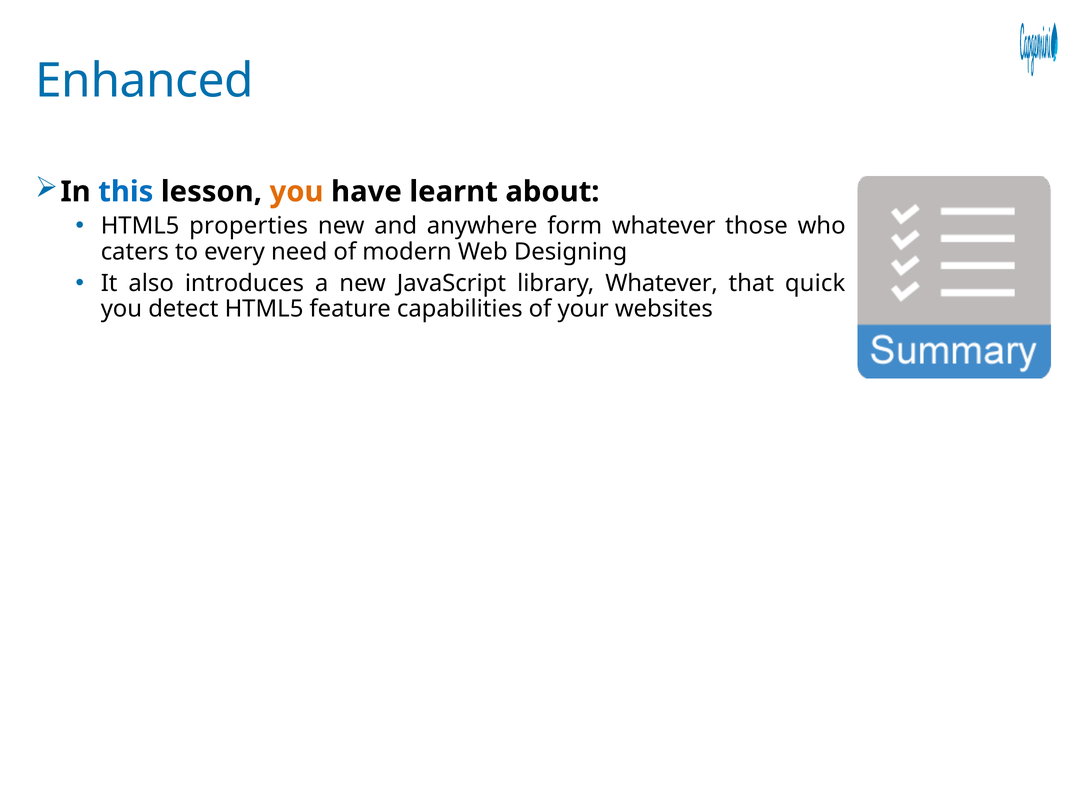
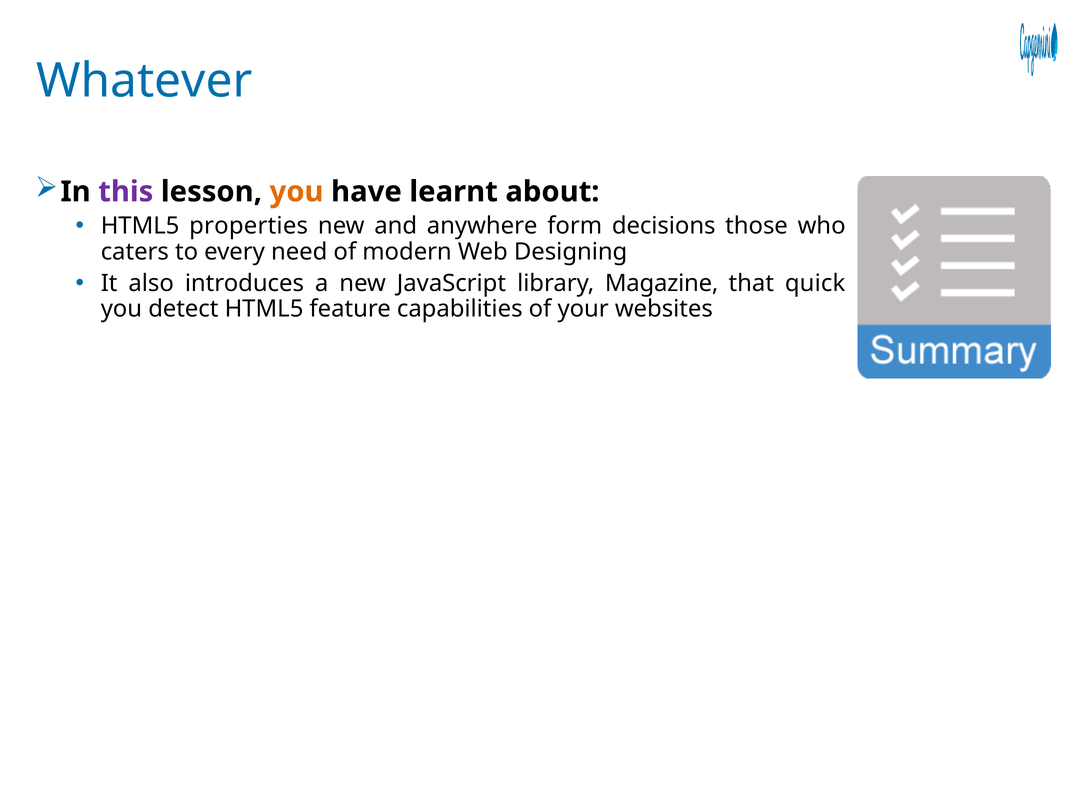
Enhanced: Enhanced -> Whatever (144, 81)
this colour: blue -> purple (126, 192)
form whatever: whatever -> decisions (664, 226)
library Whatever: Whatever -> Magazine (662, 283)
